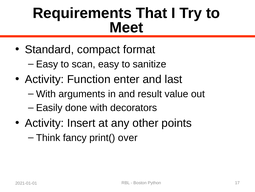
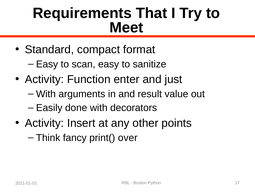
last: last -> just (174, 79)
